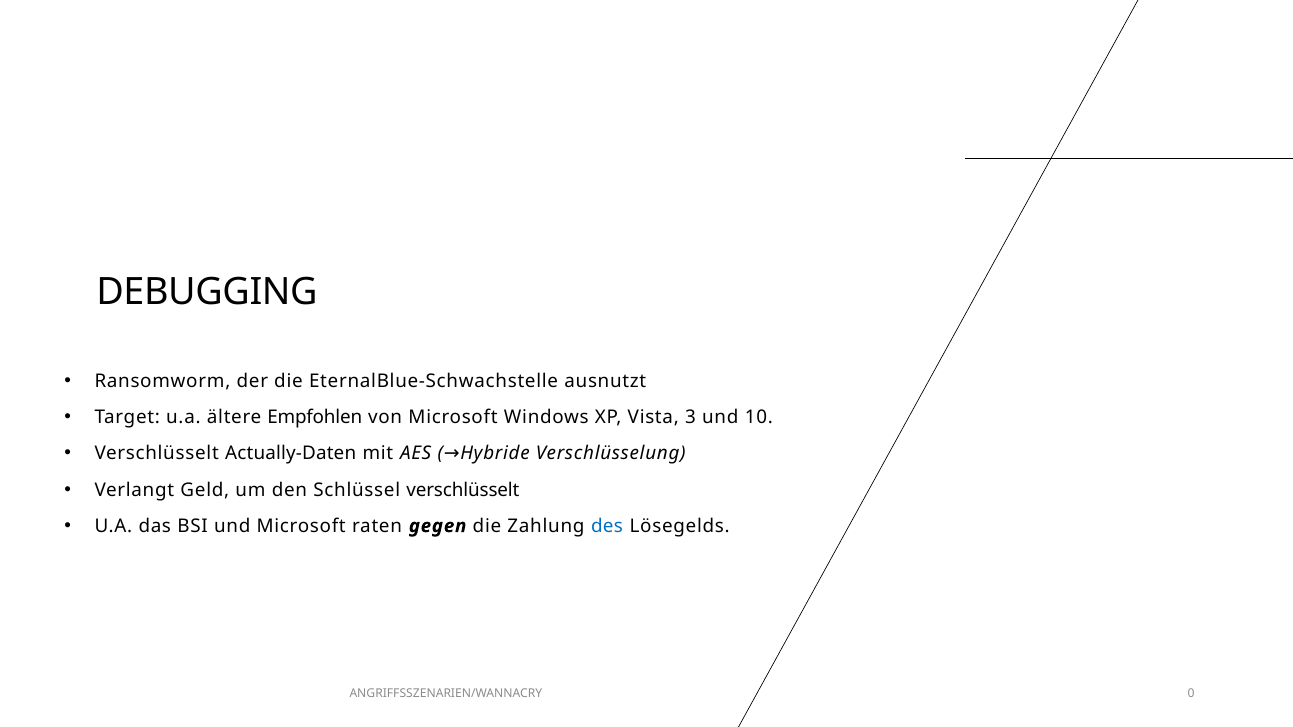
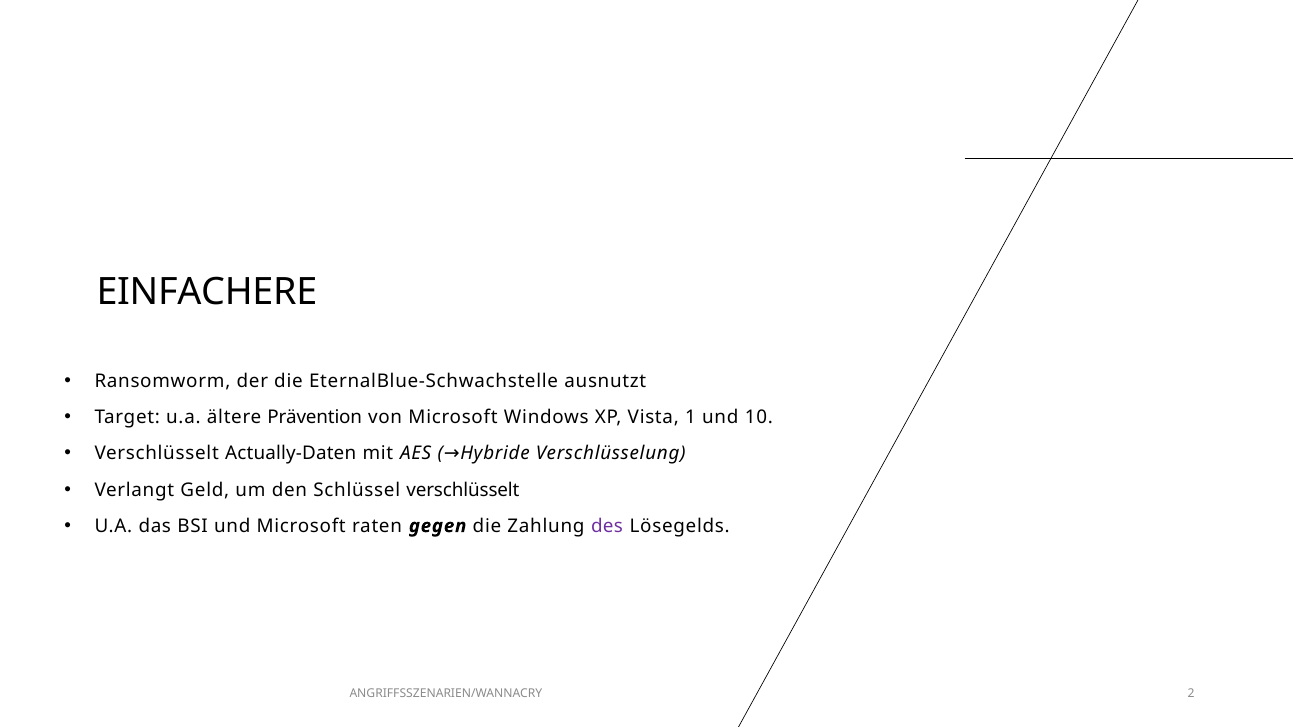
DEBUGGING: DEBUGGING -> EINFACHERE (207, 292)
Empfohlen: Empfohlen -> Prävention (315, 418)
3: 3 -> 1 (691, 418)
des colour: blue -> purple (607, 526)
0: 0 -> 2 (1191, 693)
